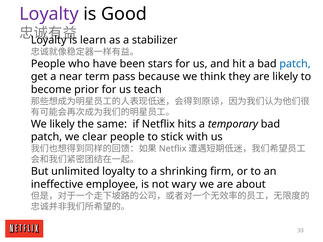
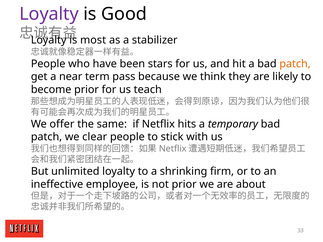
learn: learn -> most (93, 40)
patch colour: blue -> orange (295, 64)
We likely: likely -> offer (62, 124)
not wary: wary -> prior (184, 184)
